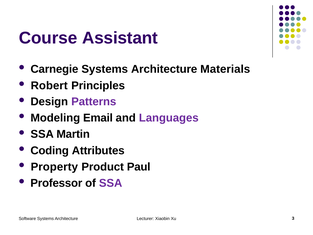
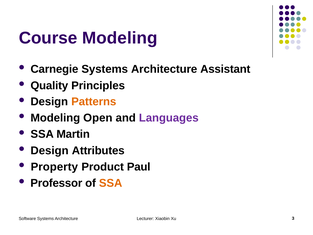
Course Assistant: Assistant -> Modeling (120, 38)
Materials: Materials -> Assistant (225, 69)
Robert: Robert -> Quality (49, 85)
Patterns colour: purple -> orange (94, 102)
Email: Email -> Open (98, 118)
Coding: Coding -> Design (50, 150)
SSA colour: purple -> orange (111, 183)
